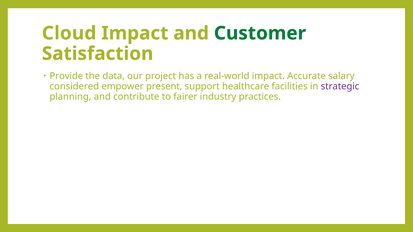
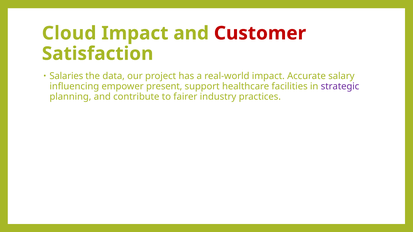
Customer colour: green -> red (260, 33)
Provide: Provide -> Salaries (66, 76)
considered: considered -> influencing (74, 87)
